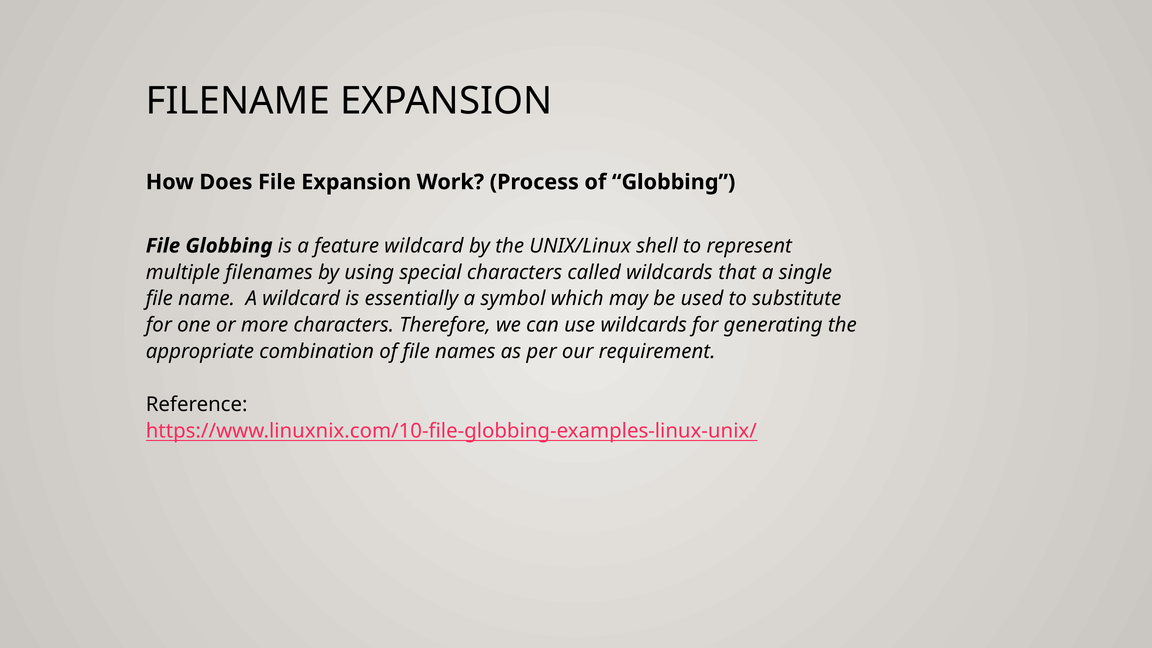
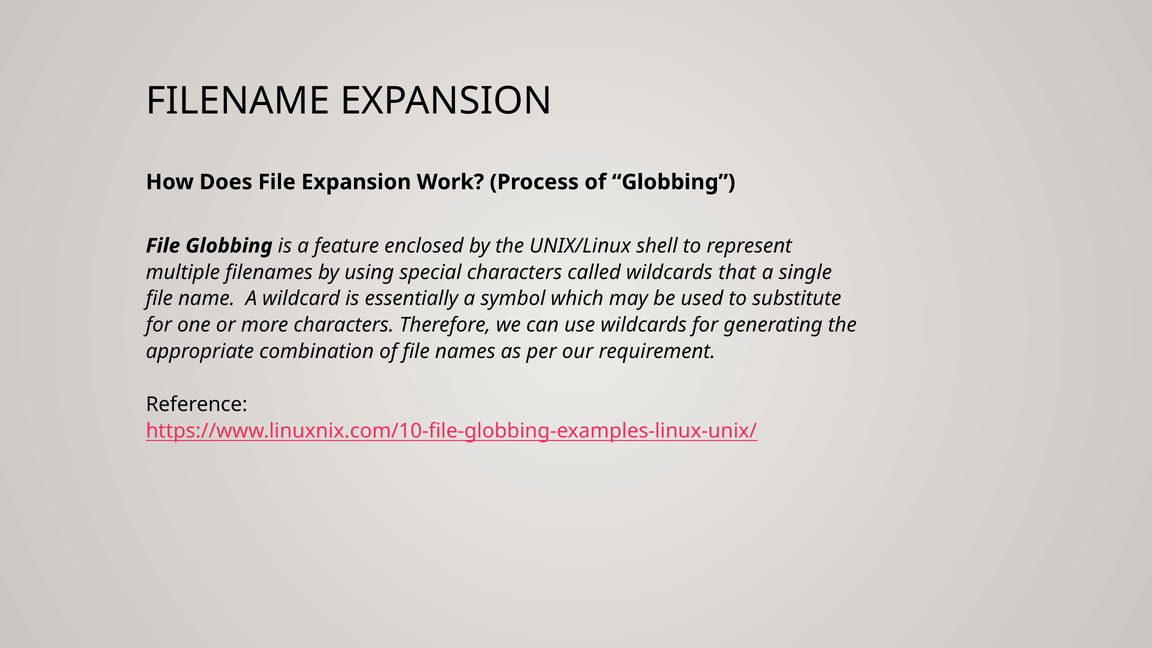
feature wildcard: wildcard -> enclosed (424, 246)
